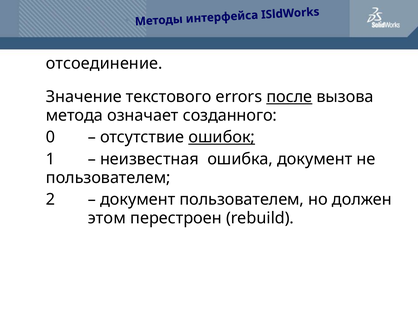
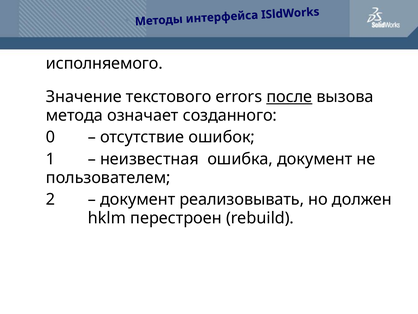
отсоединение: отсоединение -> исполняемого (104, 63)
ошибок underline: present -> none (222, 137)
документ пользователем: пользователем -> реализовывать (242, 199)
этом: этом -> hklm (107, 218)
